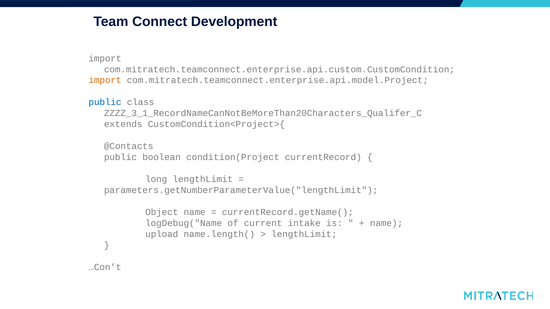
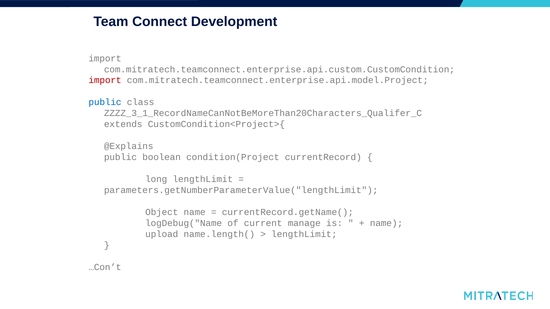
import colour: orange -> red (105, 80)
@Contacts: @Contacts -> @Explains (129, 146)
intake: intake -> manage (304, 223)
